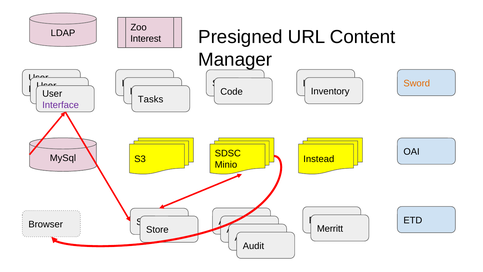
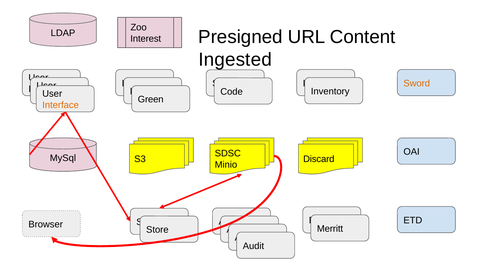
Manager: Manager -> Ingested (235, 59)
Tasks: Tasks -> Green (151, 99)
Interface colour: purple -> orange (61, 105)
Instead: Instead -> Discard (319, 159)
